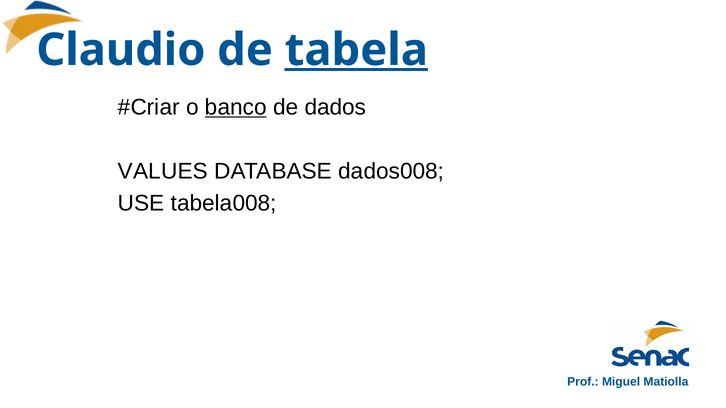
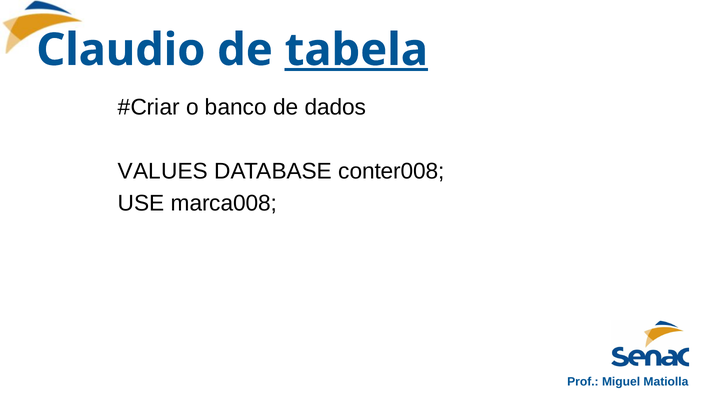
banco underline: present -> none (236, 107)
dados008: dados008 -> conter008 (391, 172)
tabela008: tabela008 -> marca008 (224, 204)
